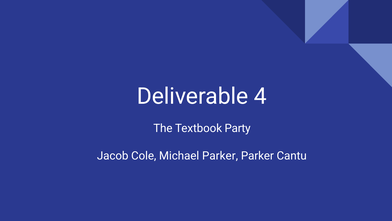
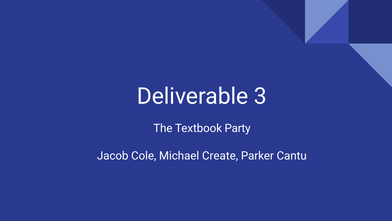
4: 4 -> 3 (260, 96)
Michael Parker: Parker -> Create (220, 155)
